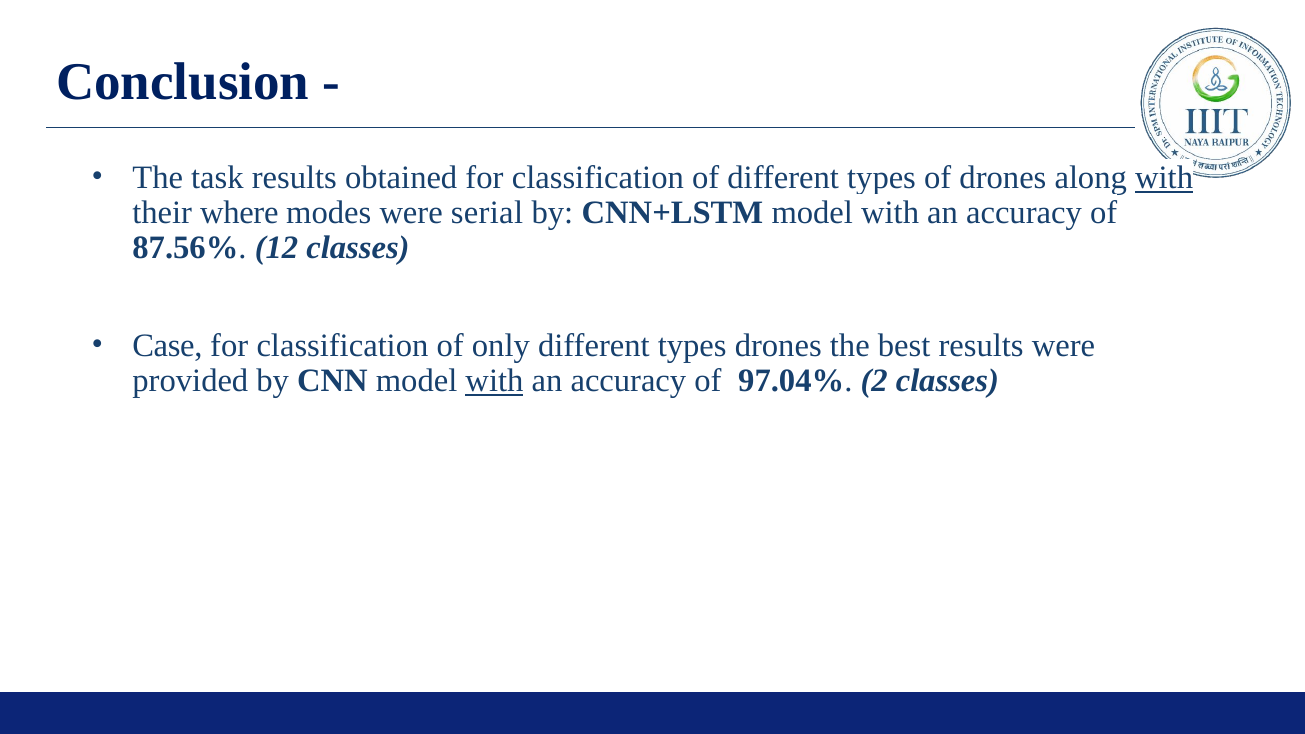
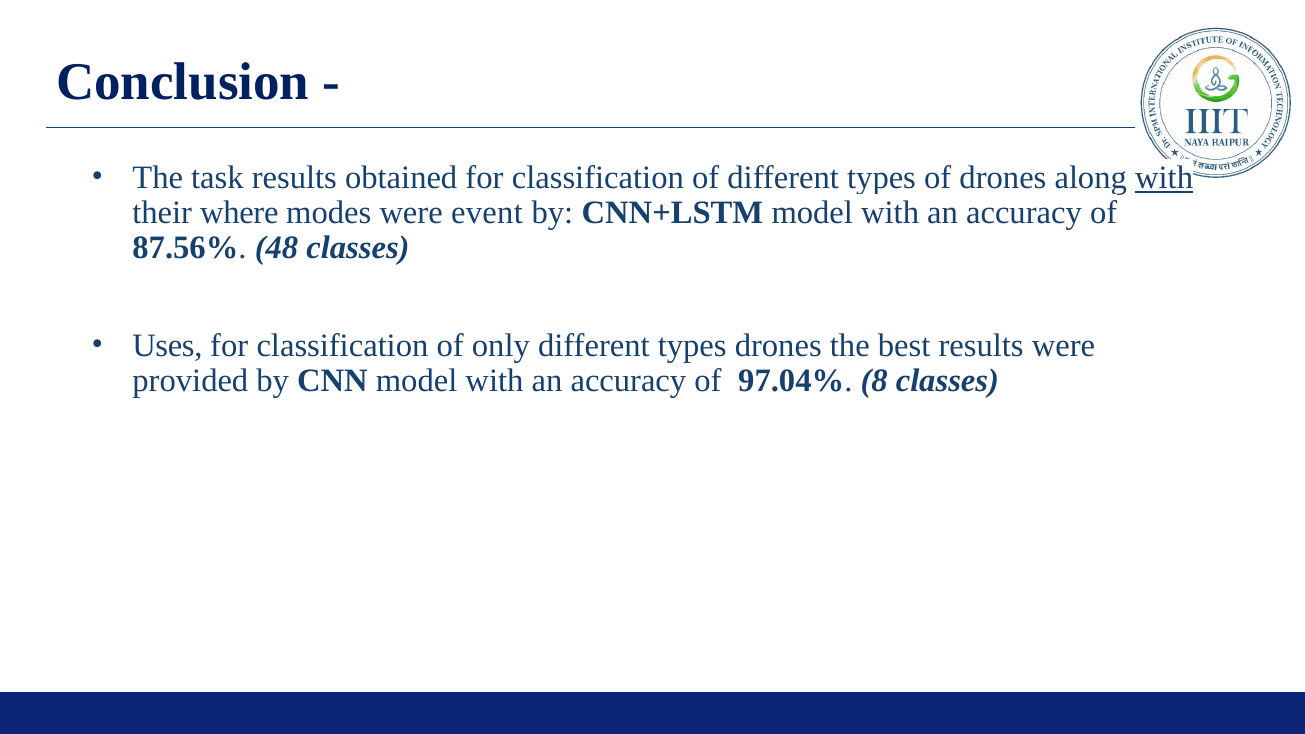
serial: serial -> event (487, 213)
12: 12 -> 48 (276, 248)
Case: Case -> Uses (167, 346)
with underline: present -> none (494, 381)
2: 2 -> 8 (874, 381)
